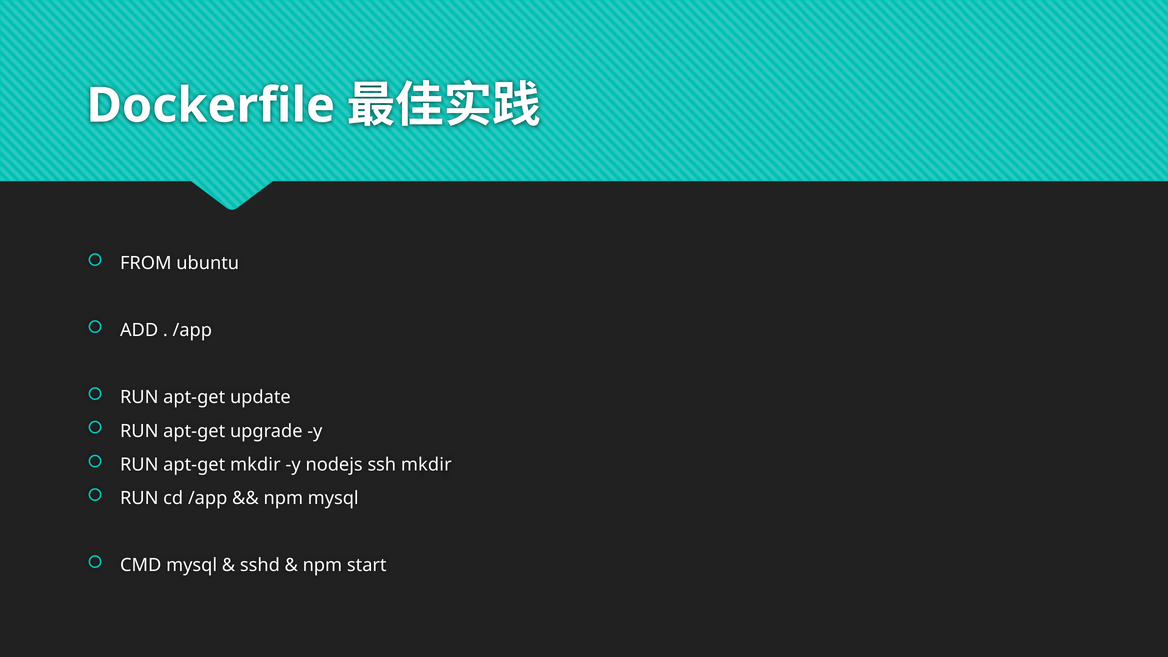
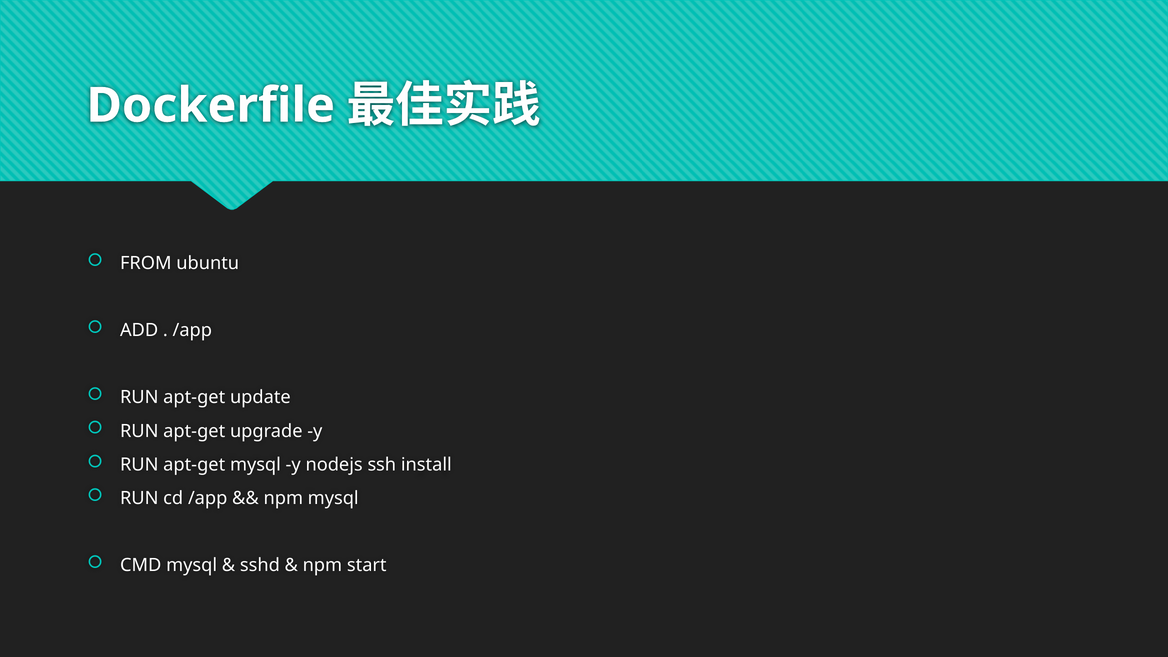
apt-get mkdir: mkdir -> mysql (255, 465)
ssh mkdir: mkdir -> install (426, 465)
